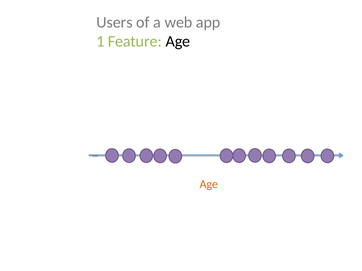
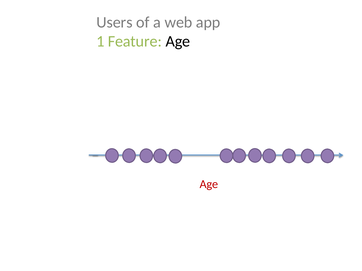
Age colour: orange -> red (209, 185)
